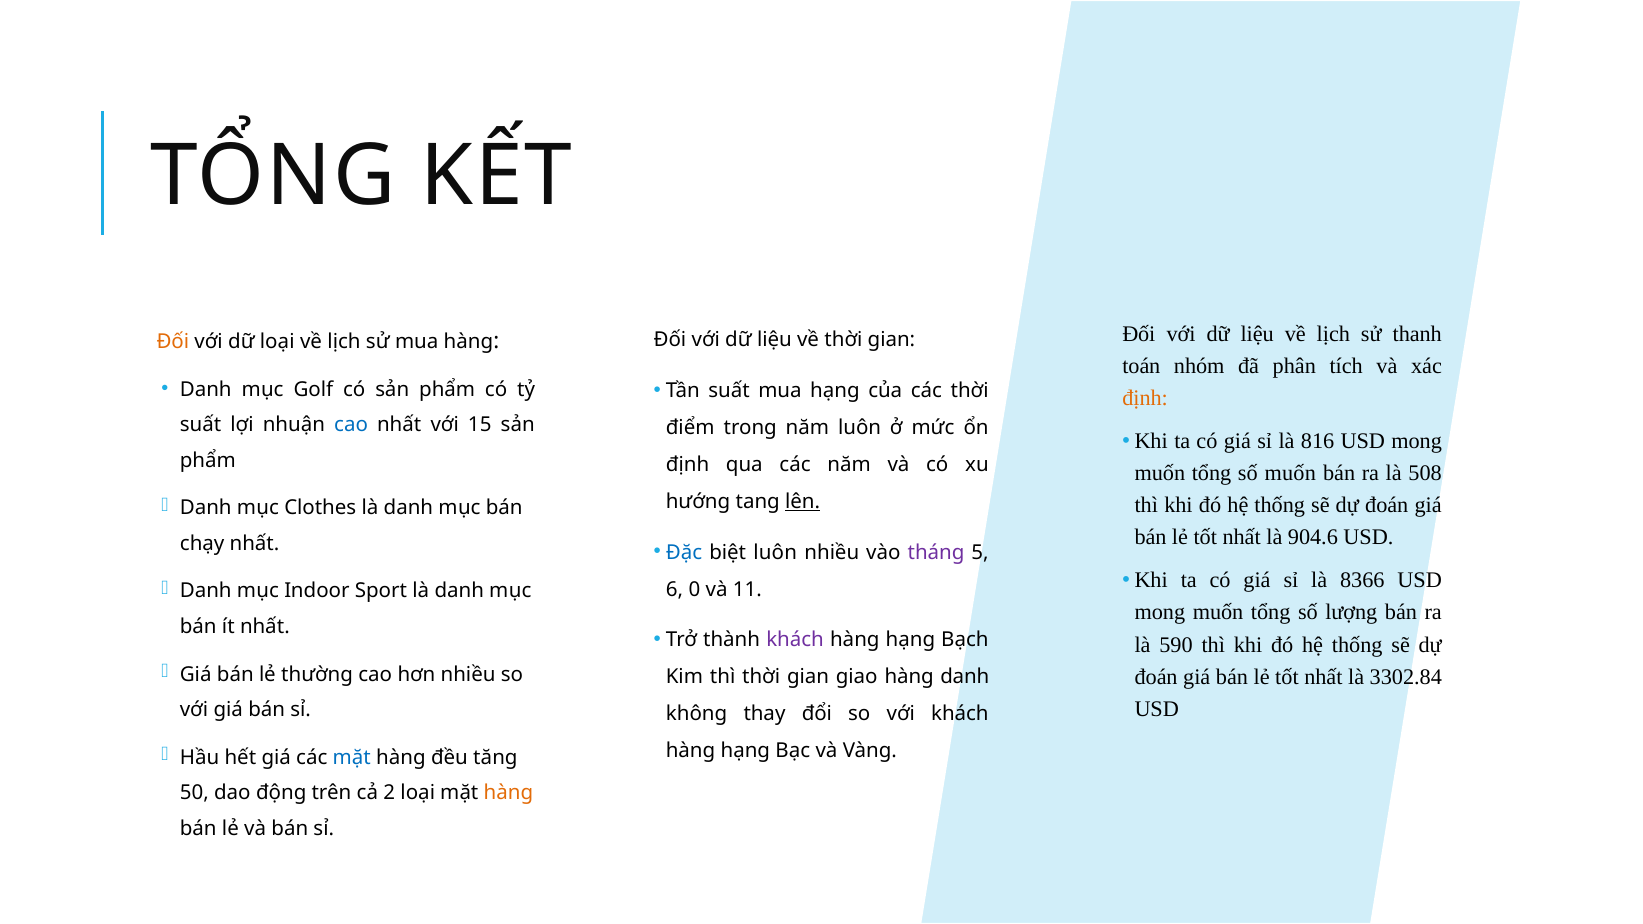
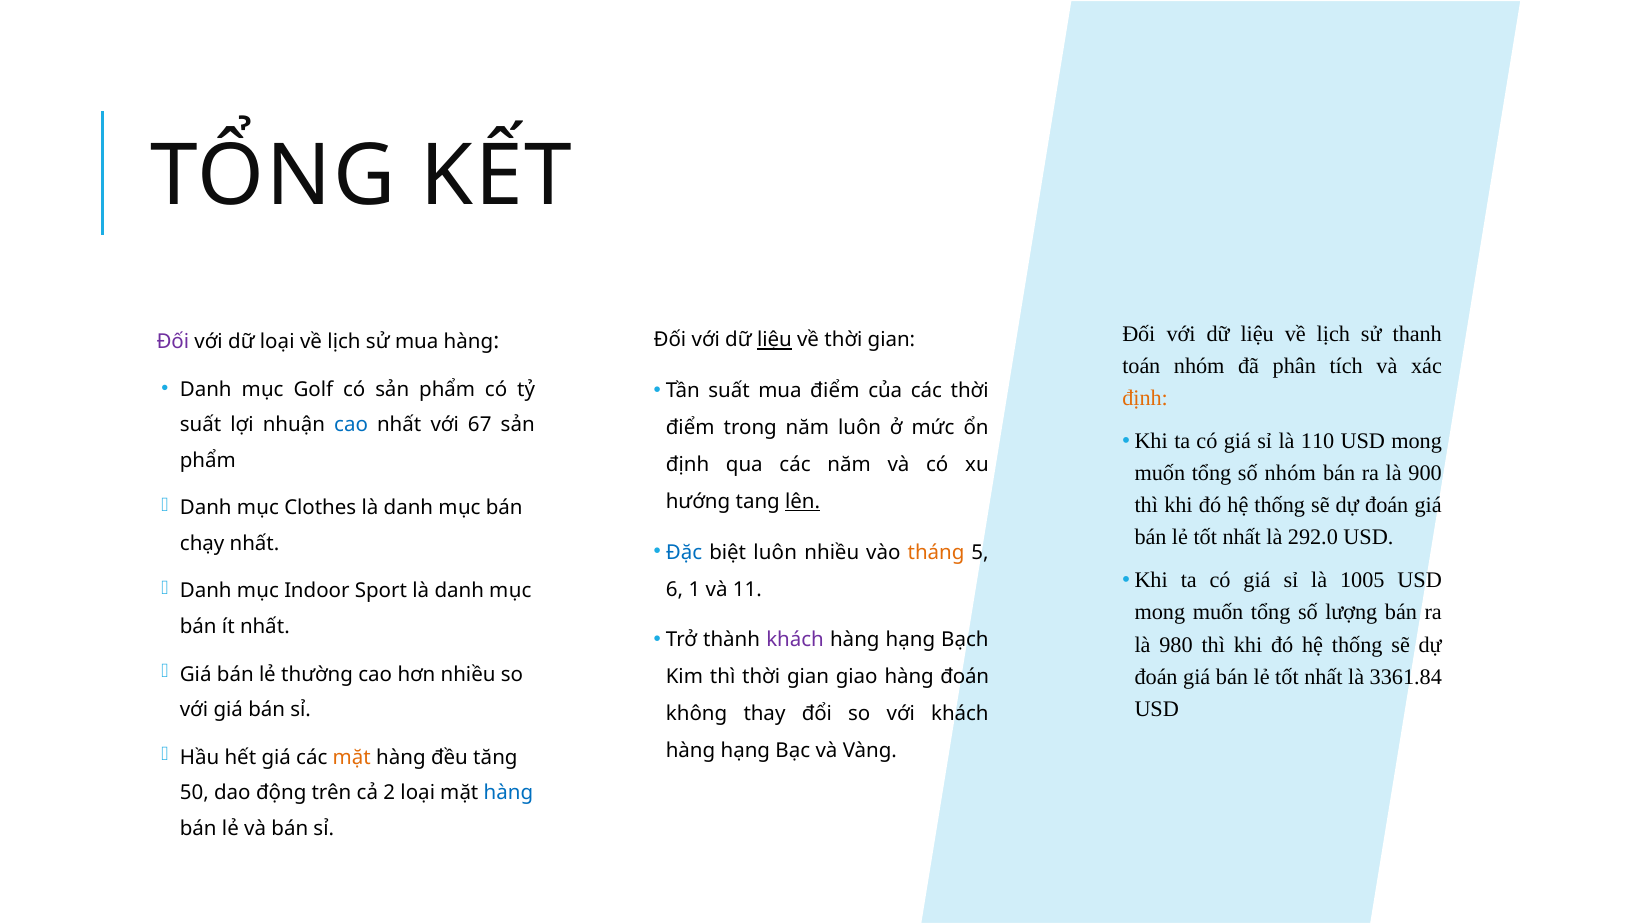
liệu underline: none -> present (774, 340)
Đối colour: orange -> purple (173, 341)
mua hạng: hạng -> điểm (835, 391)
15: 15 -> 67 (480, 425)
816: 816 -> 110 (1318, 442)
số muốn: muốn -> nhóm (1290, 474)
508: 508 -> 900 (1425, 474)
904.6: 904.6 -> 292.0 (1313, 538)
tháng colour: purple -> orange (936, 552)
8366: 8366 -> 1005 (1362, 581)
0: 0 -> 1 (694, 589)
590: 590 -> 980 (1176, 645)
3302.84: 3302.84 -> 3361.84 (1406, 677)
hàng danh: danh -> đoán (965, 677)
mặt colour: blue -> orange (352, 758)
hàng colour: orange -> blue (508, 793)
